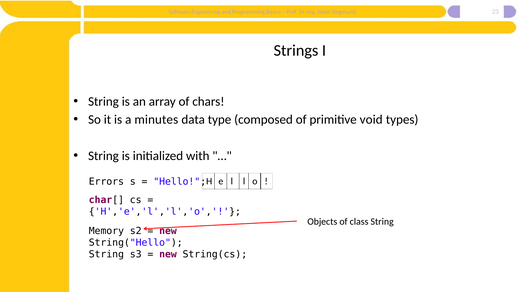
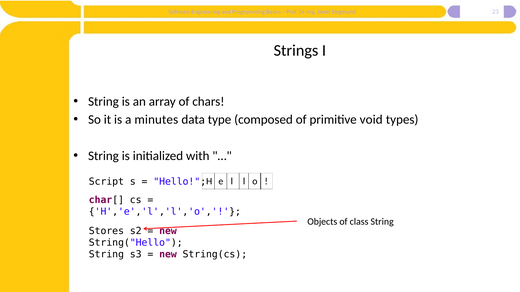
Errors: Errors -> Script (106, 182)
Memory: Memory -> Stores (106, 231)
